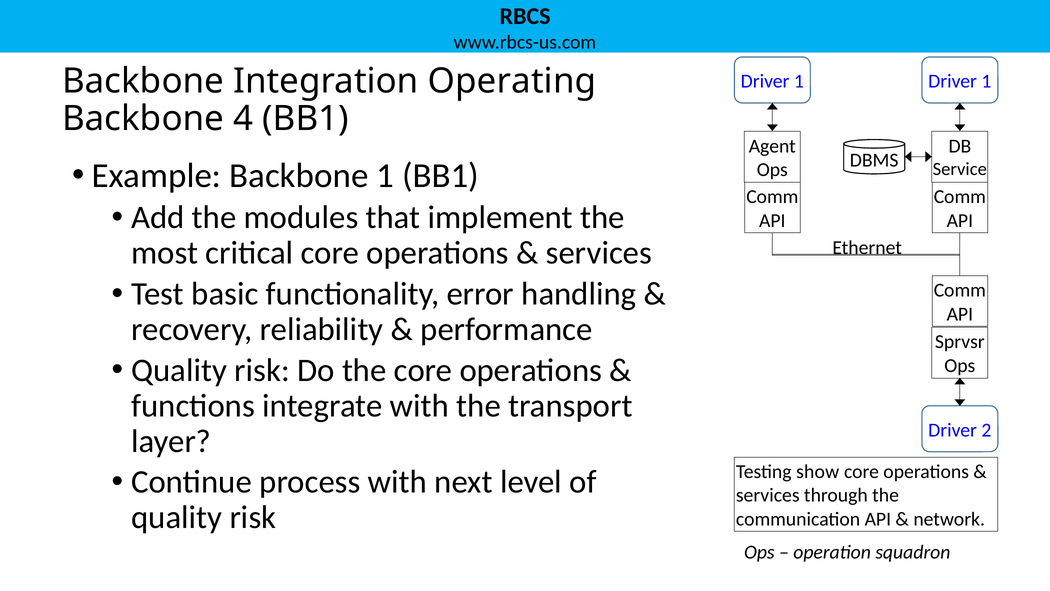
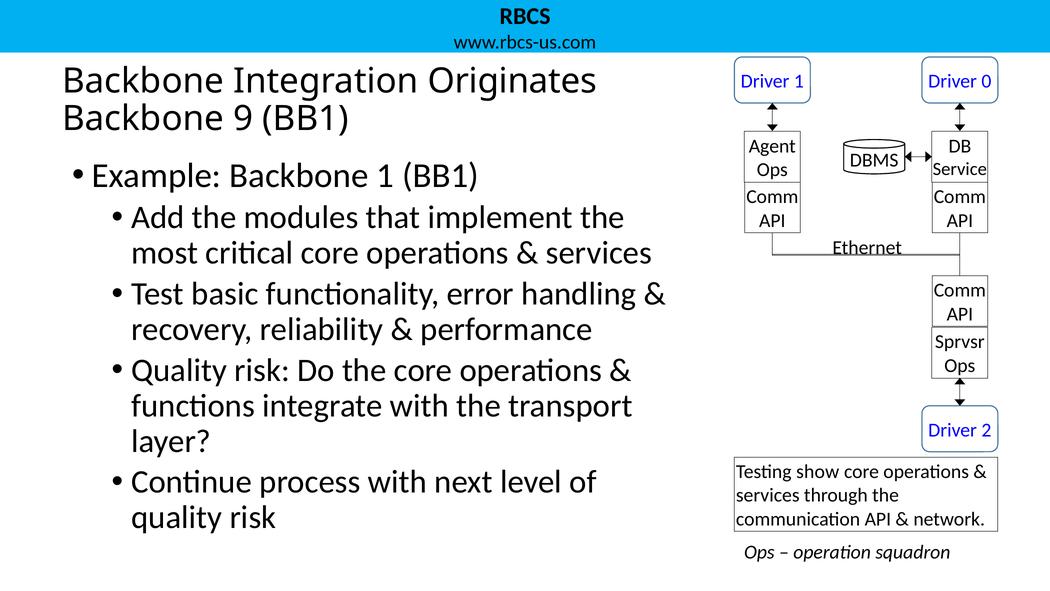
Operating: Operating -> Originates (512, 81)
1 Driver 1: 1 -> 0 (986, 81)
4: 4 -> 9 (243, 119)
